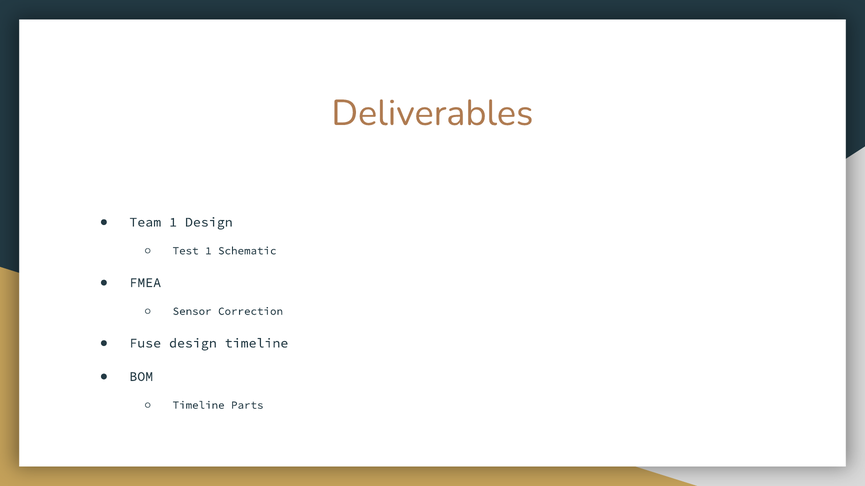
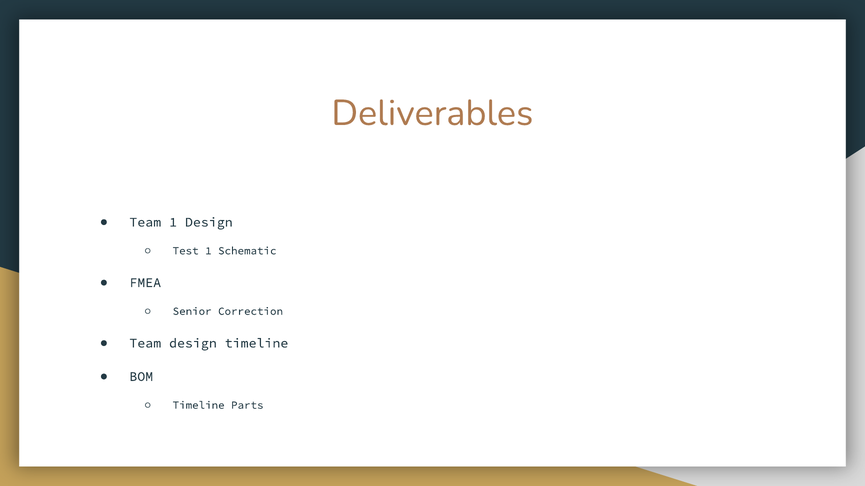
Sensor: Sensor -> Senior (192, 312)
Fuse: Fuse -> Team (145, 344)
